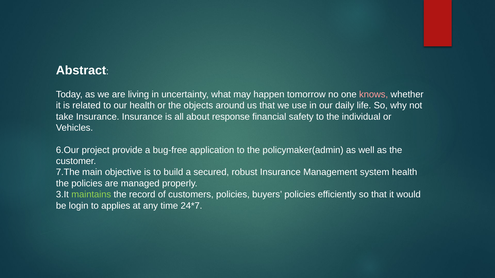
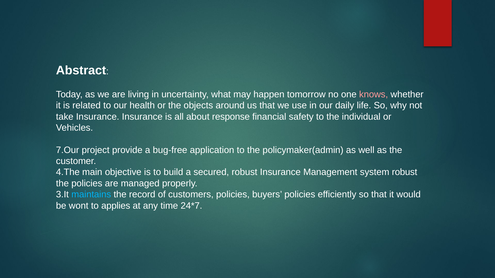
6.Our: 6.Our -> 7.Our (68, 150)
7.The: 7.The -> 4.The (68, 173)
system health: health -> robust (405, 173)
maintains colour: light green -> light blue (91, 195)
login: login -> wont (79, 206)
